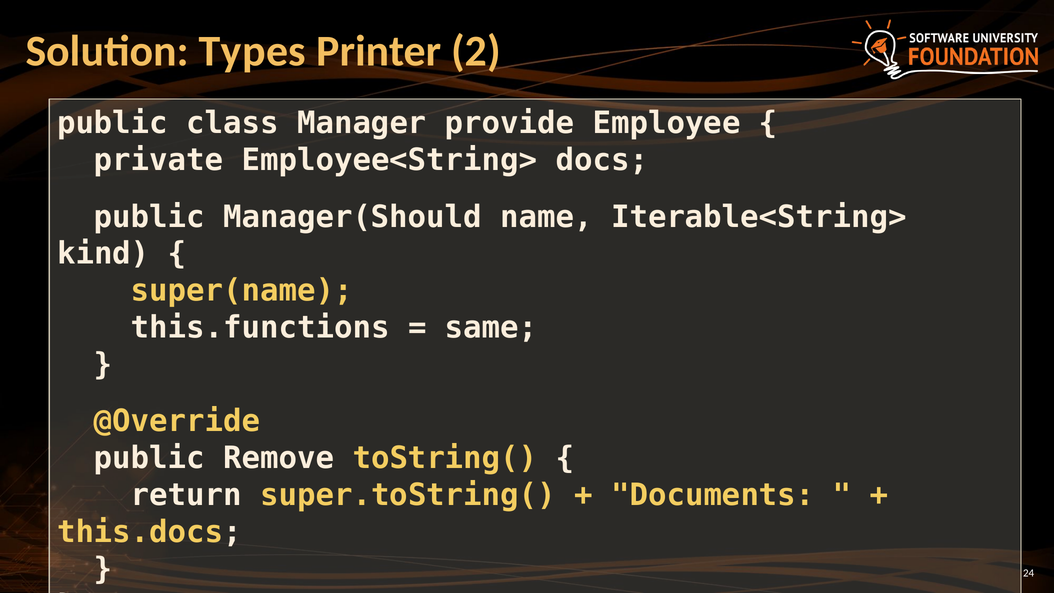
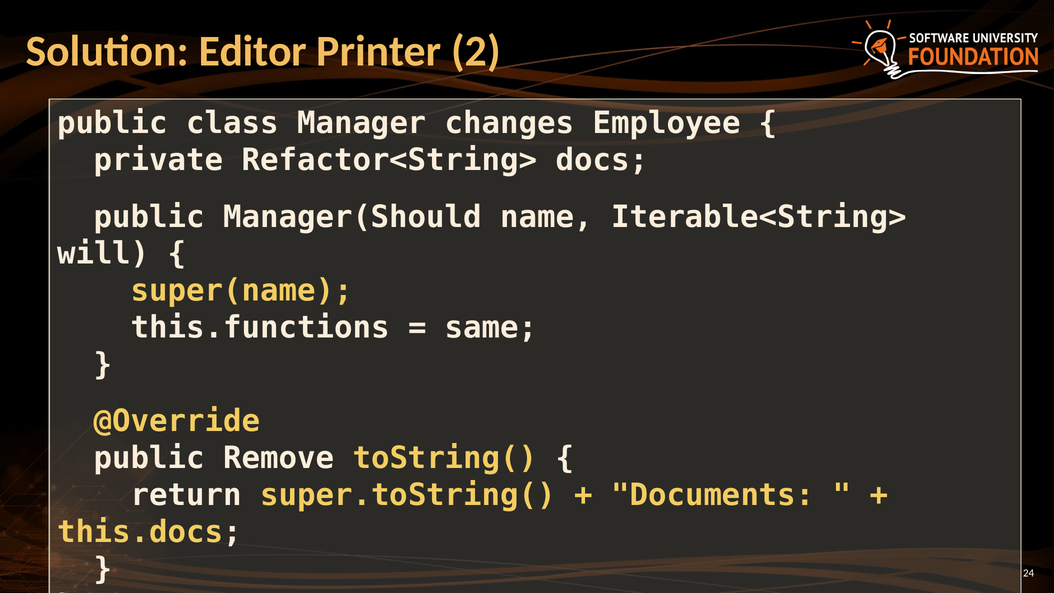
Types: Types -> Editor (253, 51)
provide: provide -> changes (510, 123)
Employee<String>: Employee<String> -> Refactor<String> (390, 160)
kind: kind -> will (103, 254)
